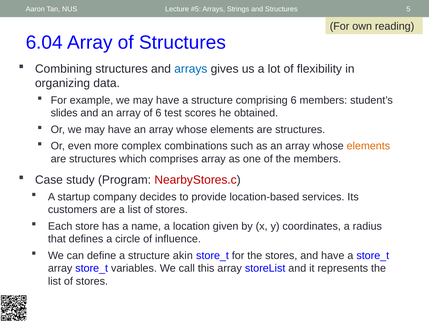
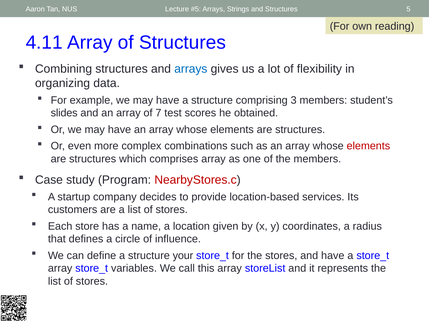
6.04: 6.04 -> 4.11 (44, 42)
comprising 6: 6 -> 3 (294, 100)
of 6: 6 -> 7 (158, 113)
elements colour: orange -> red (368, 146)
akin: akin -> your (183, 255)
